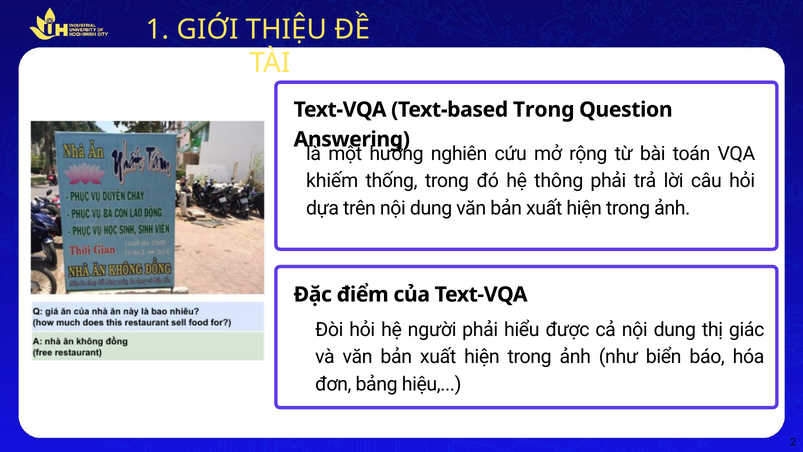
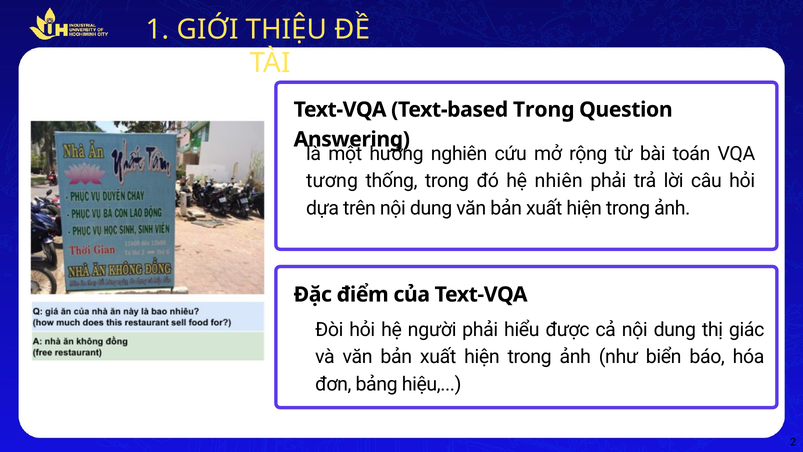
khiếm: khiếm -> tương (332, 181)
thông: thông -> nhiên (559, 181)
